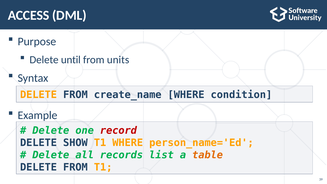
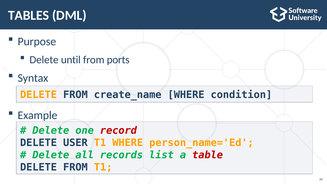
ACCESS: ACCESS -> TABLES (29, 15)
units: units -> ports (118, 60)
SHOW: SHOW -> USER (75, 143)
table colour: orange -> red (208, 155)
